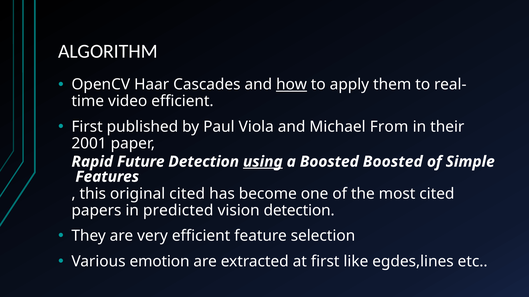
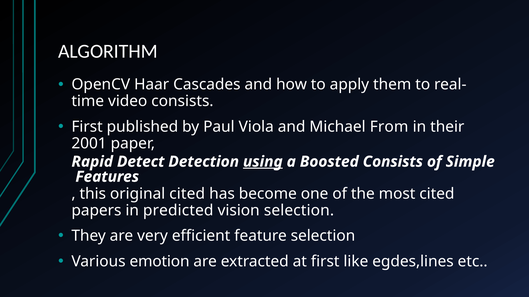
how underline: present -> none (292, 85)
video efficient: efficient -> consists (182, 101)
Future: Future -> Detect (141, 162)
Boosted Boosted: Boosted -> Consists (393, 162)
vision detection: detection -> selection (299, 211)
